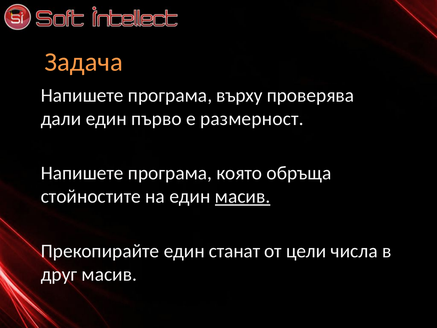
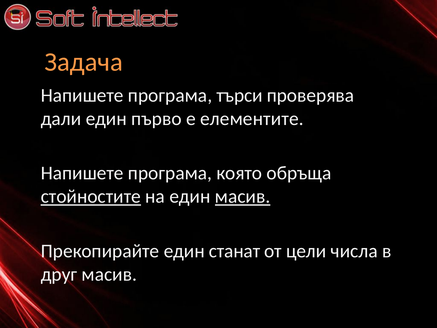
върху: върху -> търси (239, 95)
размерност: размерност -> елементите (252, 119)
стойностите underline: none -> present (91, 196)
